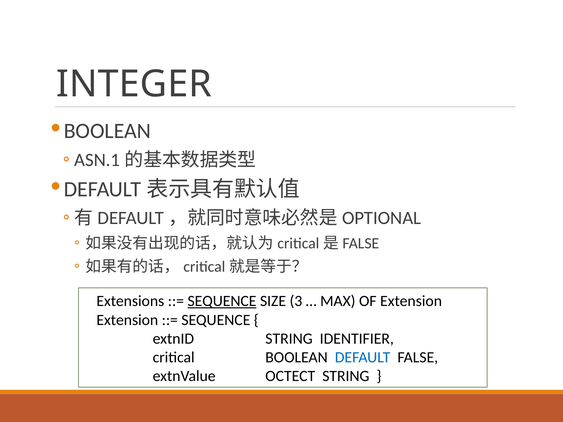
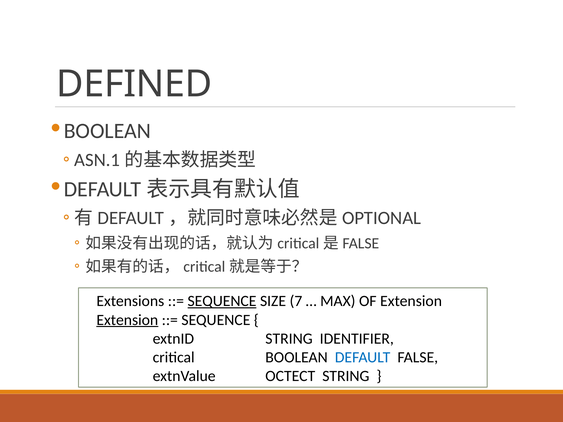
INTEGER: INTEGER -> DEFINED (134, 84)
3: 3 -> 7 (296, 301)
Extension underline: none -> present (127, 320)
